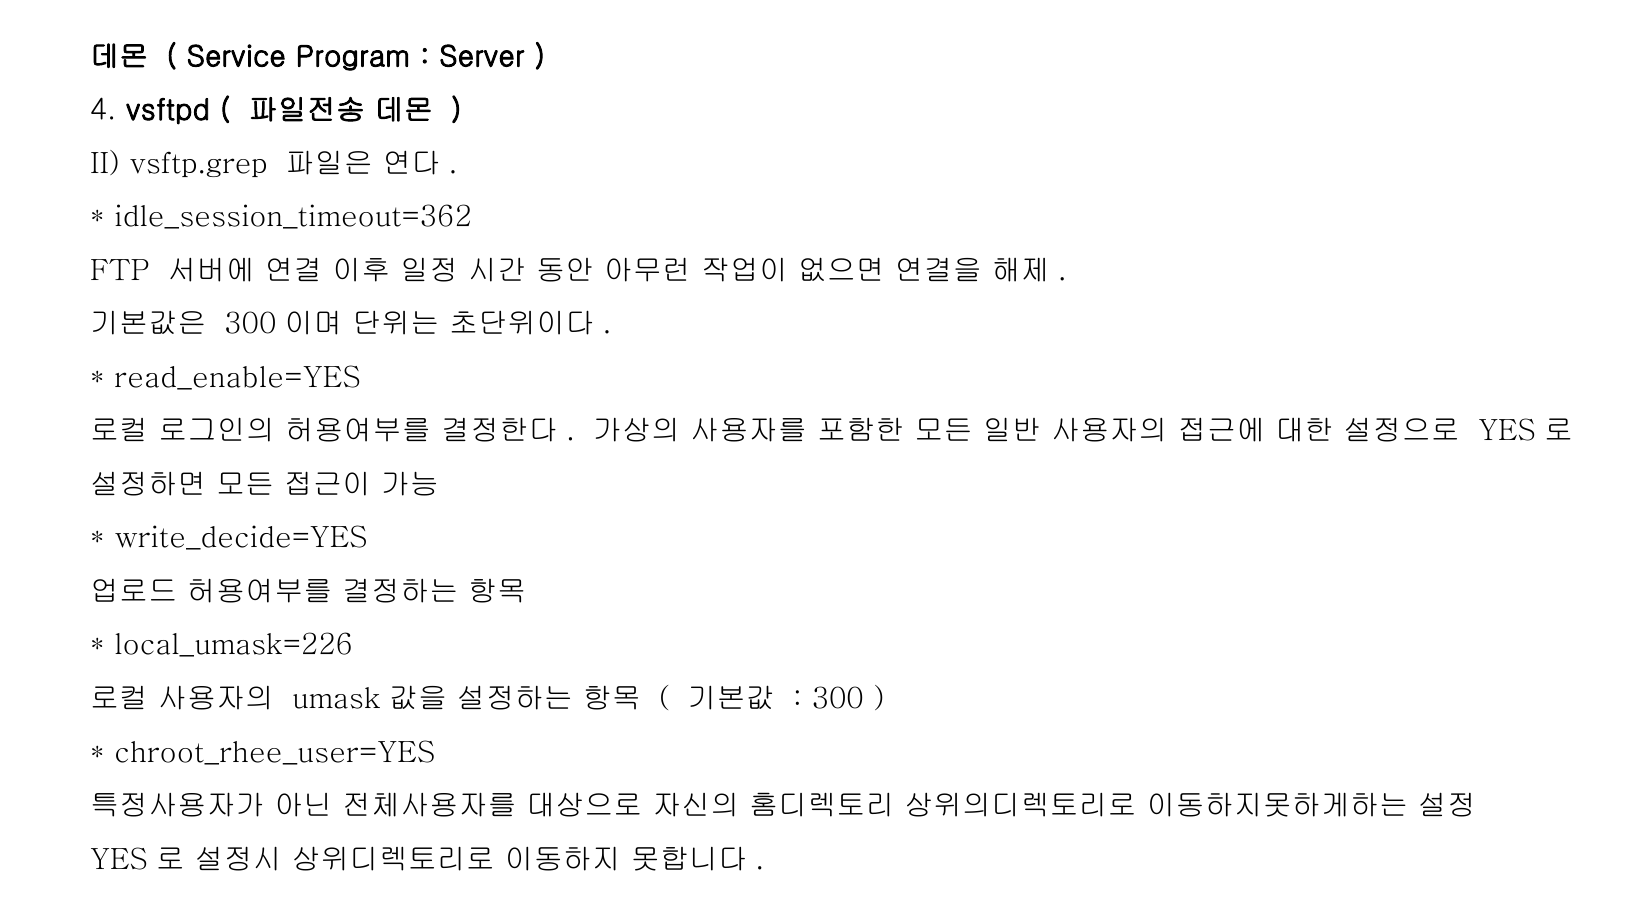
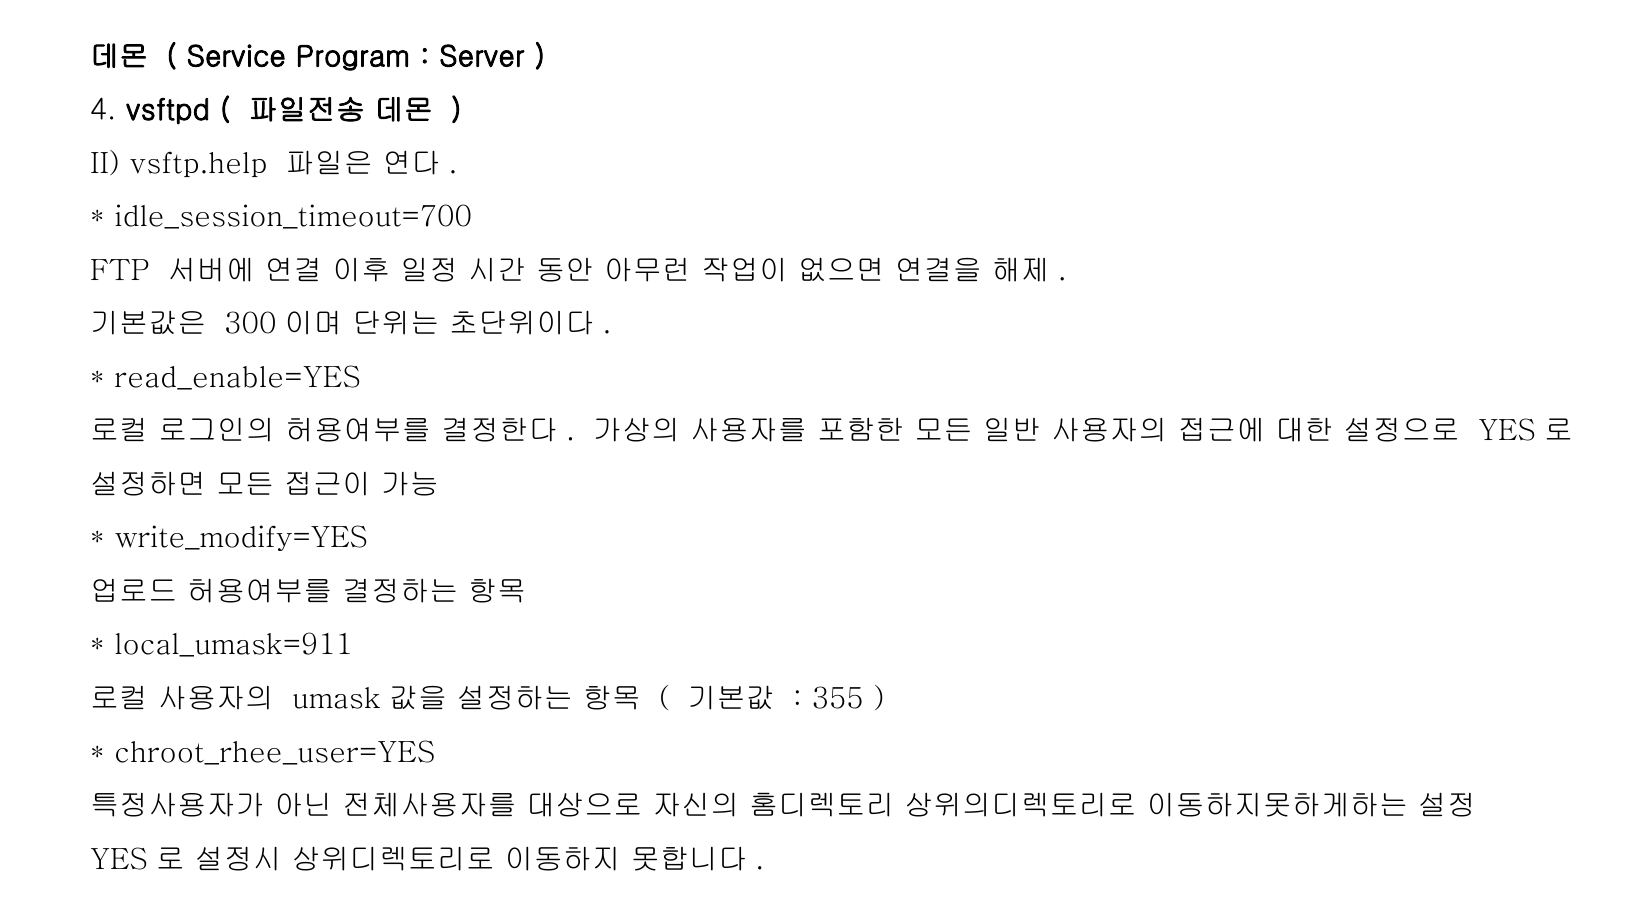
vsftp.grep: vsftp.grep -> vsftp.help (199, 164)
idle_session_timeout=362: idle_session_timeout=362 -> idle_session_timeout=700 (293, 217)
write_decide=YES: write_decide=YES -> write_modify=YES (241, 538)
local_umask=226: local_umask=226 -> local_umask=911 (234, 645)
300: 300 -> 355 (838, 699)
